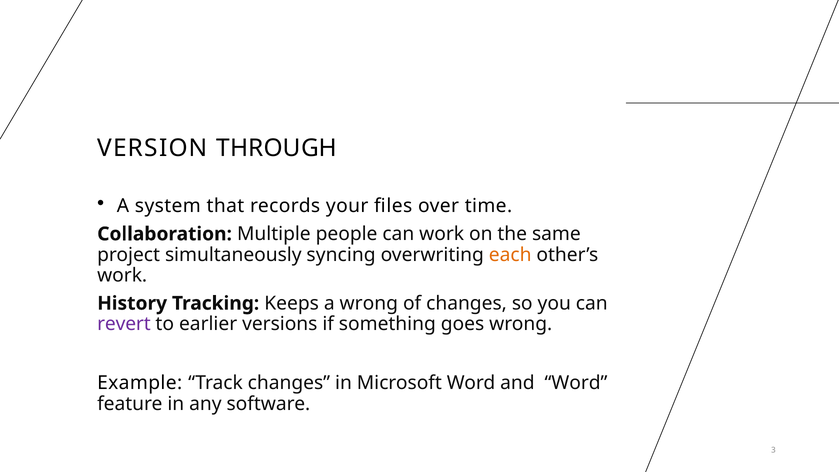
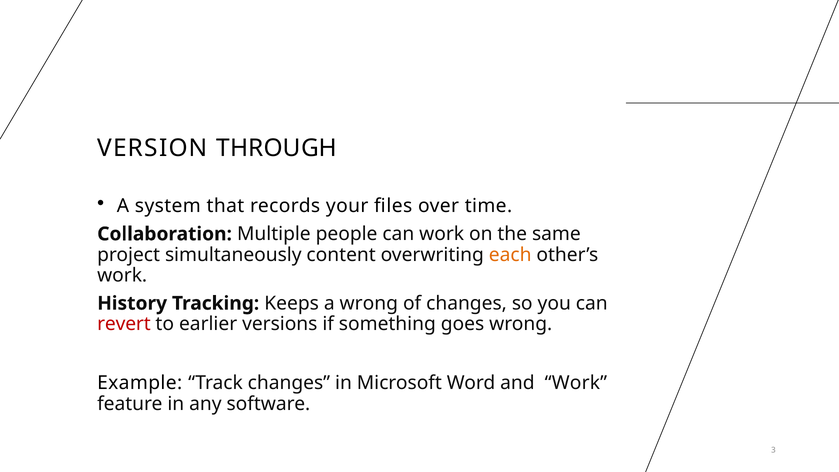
syncing: syncing -> content (341, 255)
revert colour: purple -> red (124, 324)
and Word: Word -> Work (576, 383)
